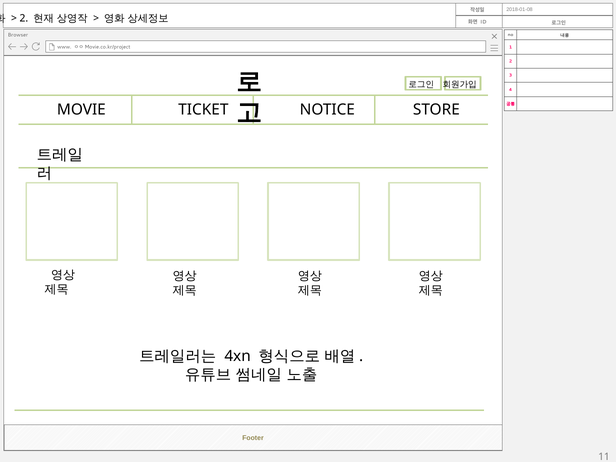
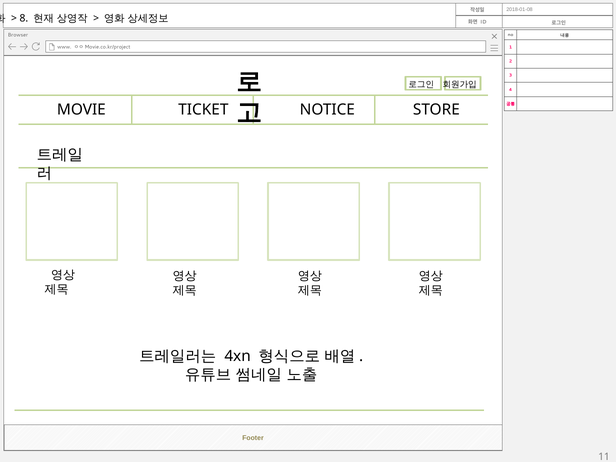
2: 2 -> 8 (24, 18)
